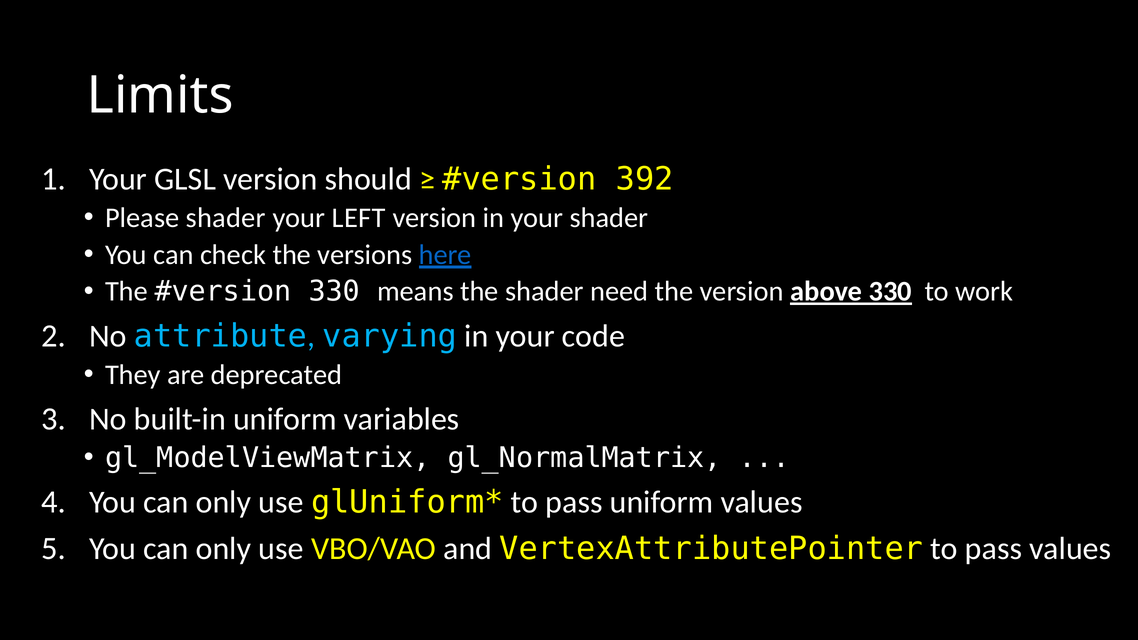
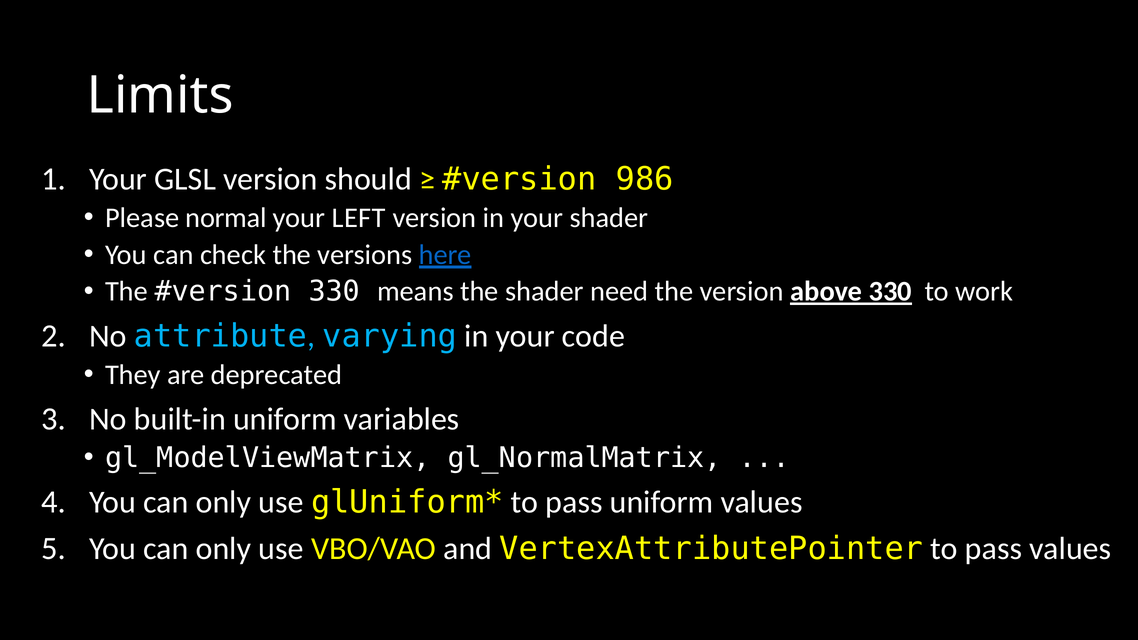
392: 392 -> 986 (645, 179)
Please shader: shader -> normal (226, 218)
